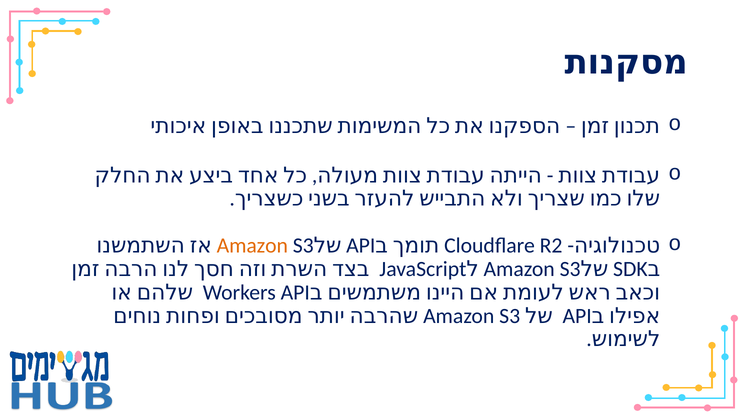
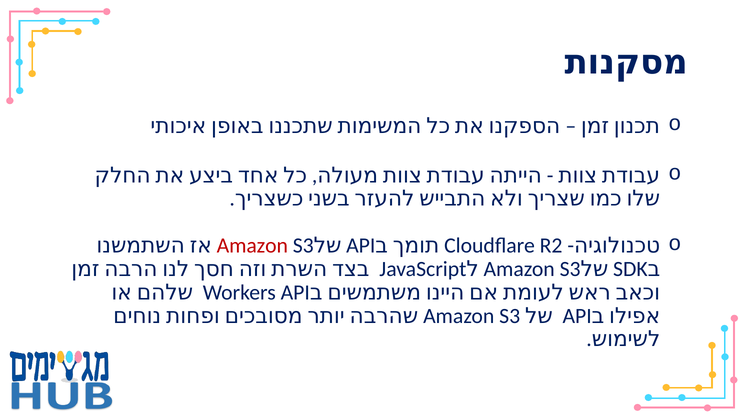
Amazon colour: orange -> red (252, 246)
